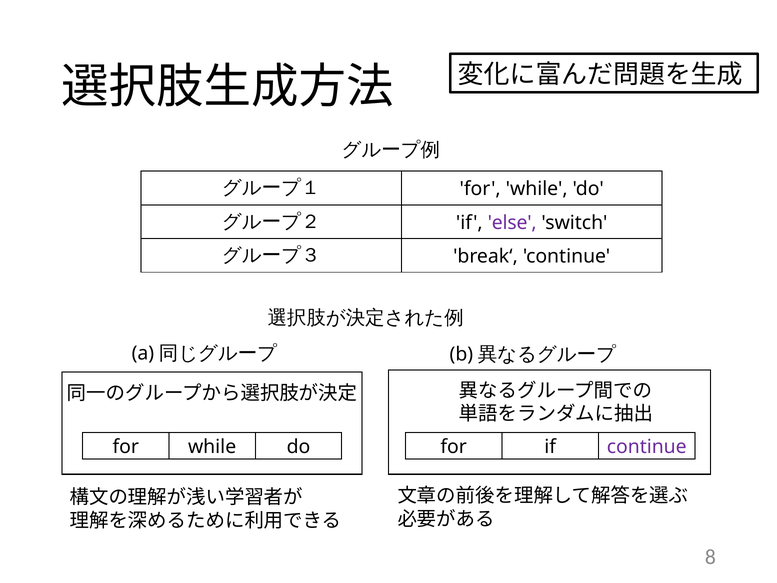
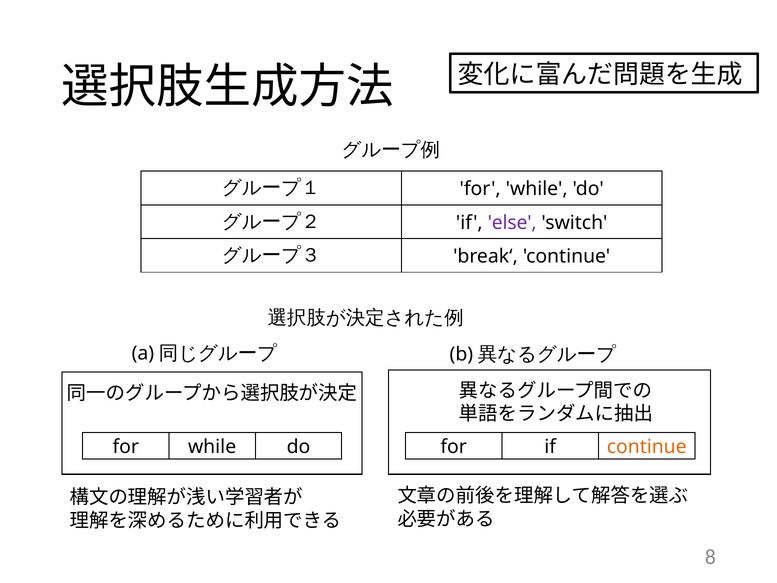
continue colour: purple -> orange (647, 447)
